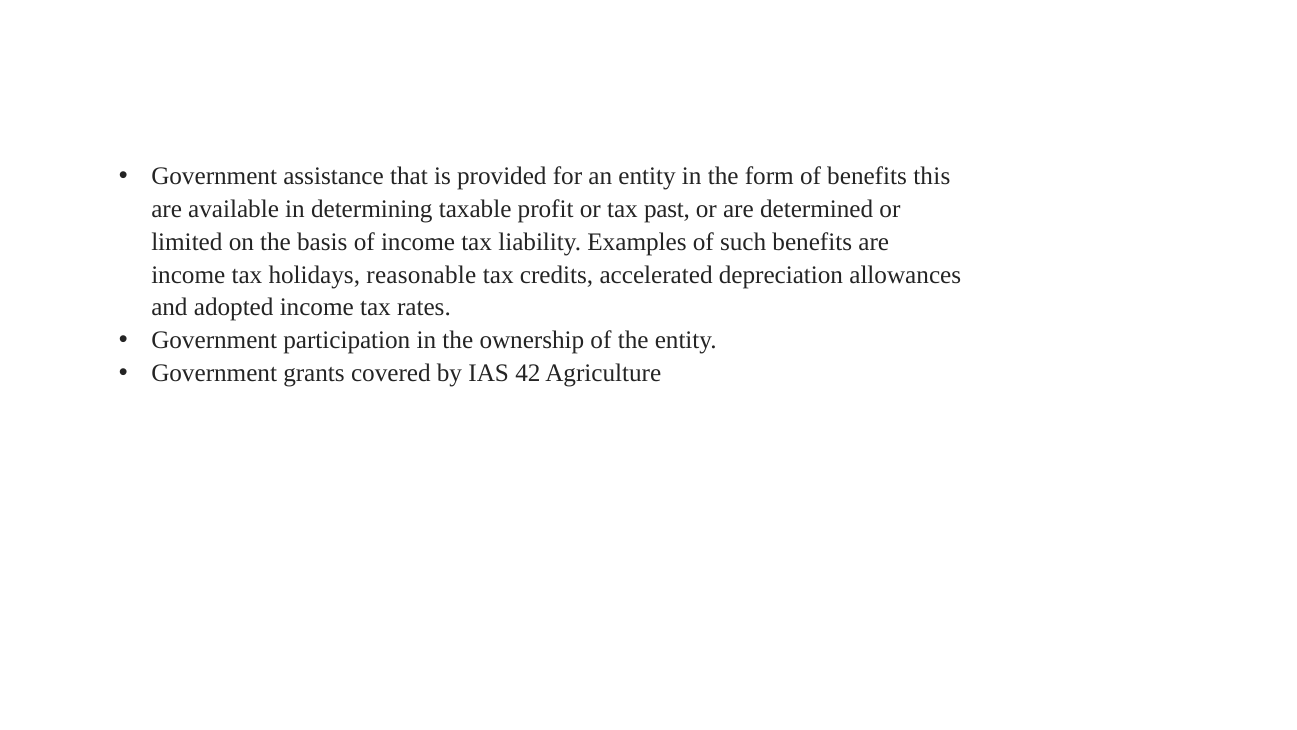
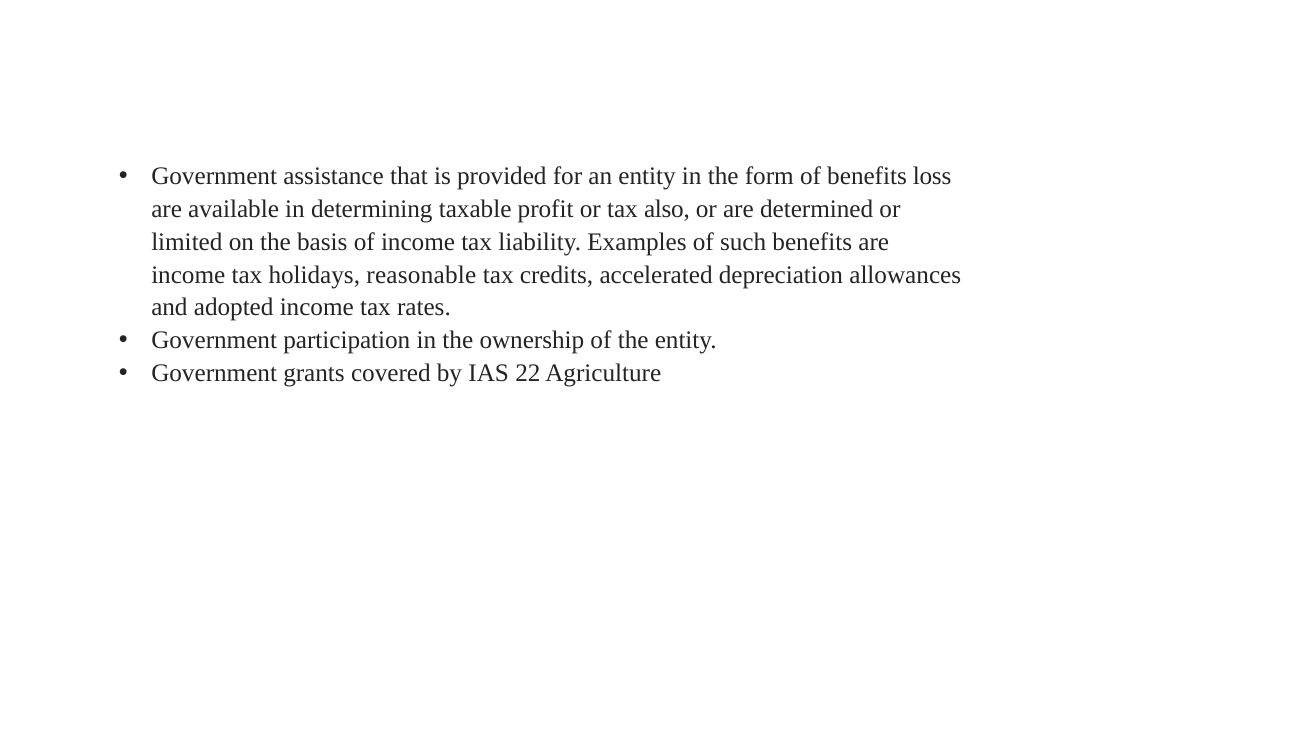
this: this -> loss (932, 176)
past: past -> also (667, 209)
42: 42 -> 22 (528, 373)
